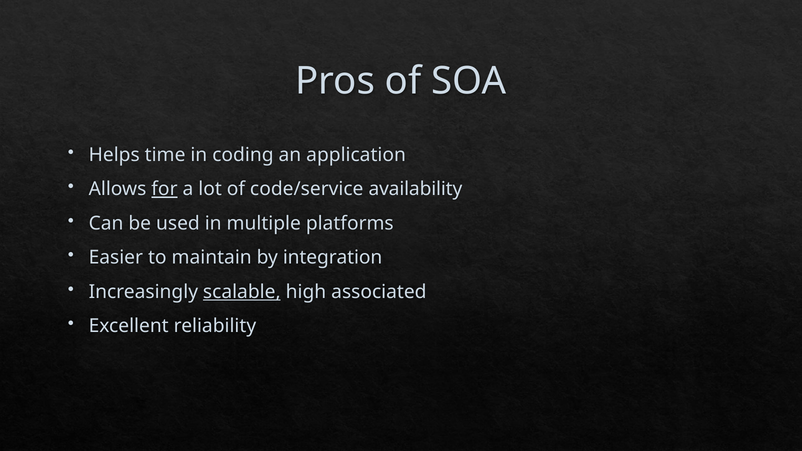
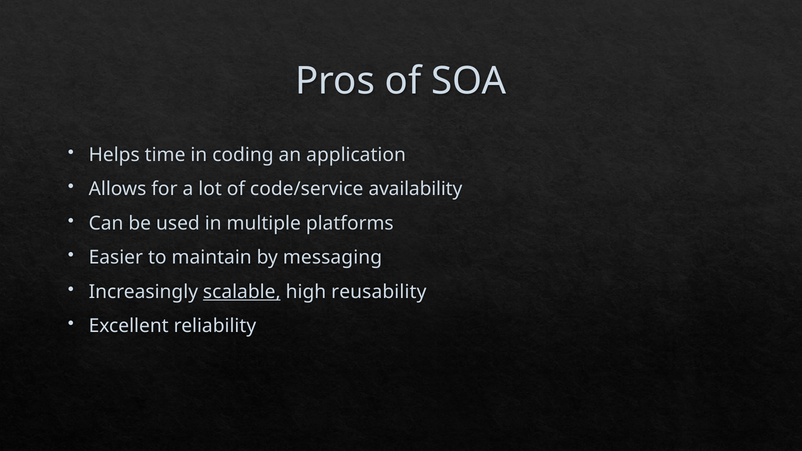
for underline: present -> none (164, 189)
integration: integration -> messaging (332, 258)
associated: associated -> reusability (379, 292)
